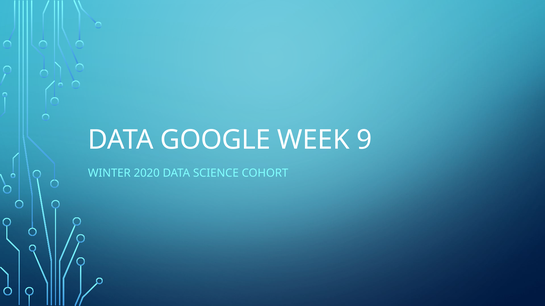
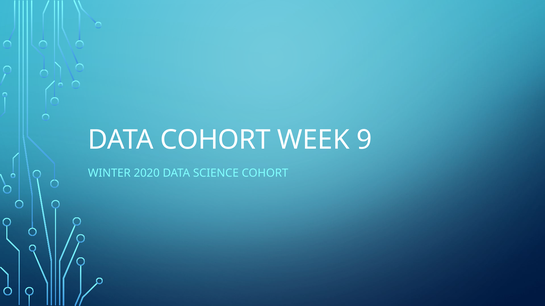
DATA GOOGLE: GOOGLE -> COHORT (215, 140)
